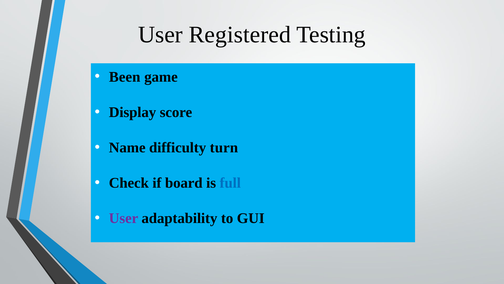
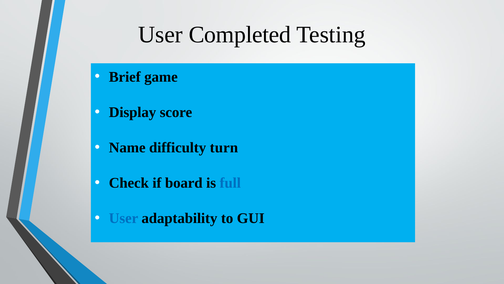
Registered: Registered -> Completed (240, 35)
Been: Been -> Brief (125, 77)
User colour: purple -> blue (124, 218)
